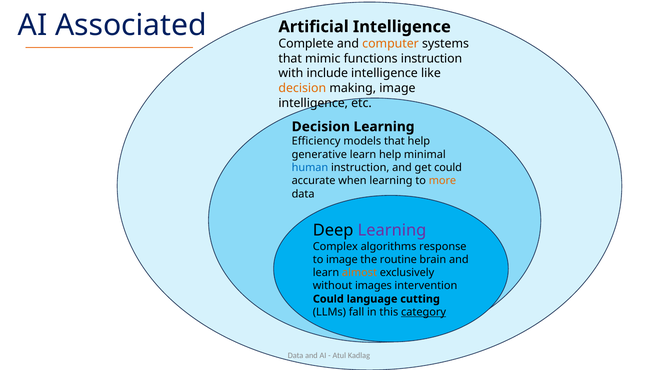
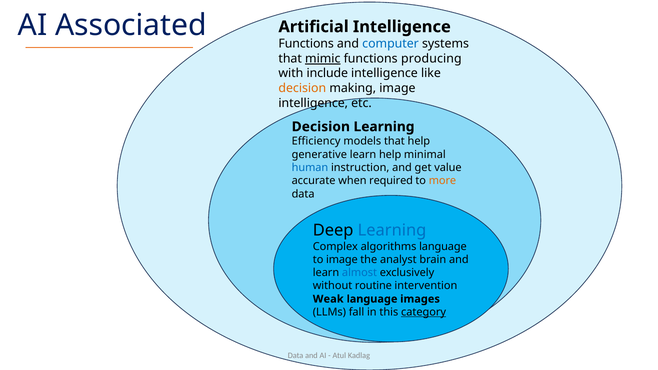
Complete: Complete -> Functions (306, 44)
computer colour: orange -> blue (391, 44)
mimic underline: none -> present (323, 59)
functions instruction: instruction -> producing (431, 59)
get could: could -> value (448, 168)
when learning: learning -> required (391, 181)
Learning colour: purple -> blue (392, 230)
algorithms response: response -> language (443, 246)
routine: routine -> analyst (398, 260)
almost colour: orange -> blue (359, 273)
images: images -> routine (373, 286)
Could: Could -> Weak (328, 299)
cutting: cutting -> images (420, 299)
